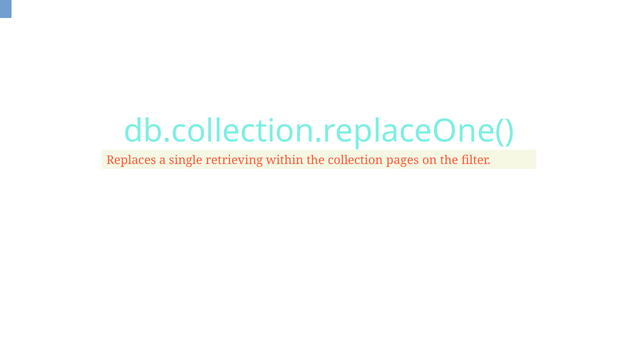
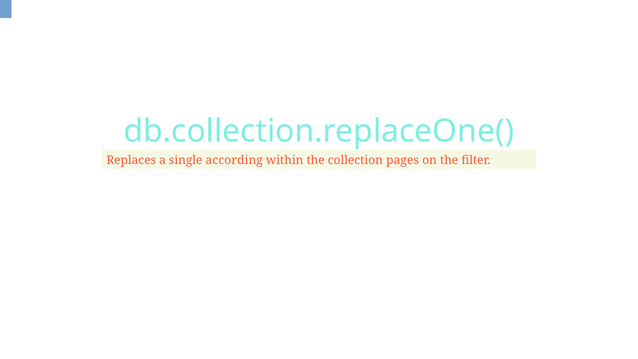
retrieving: retrieving -> according (234, 160)
